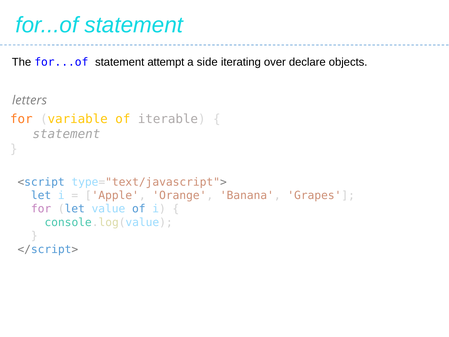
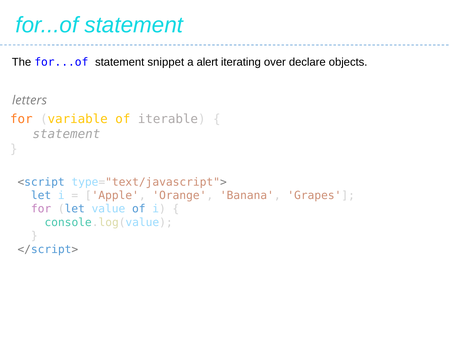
attempt: attempt -> snippet (166, 62)
side: side -> alert (207, 62)
